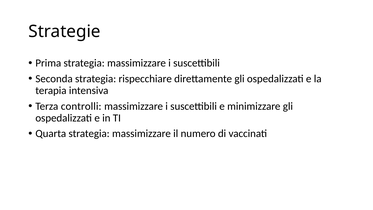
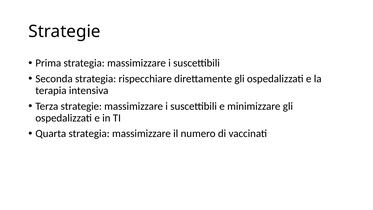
Terza controlli: controlli -> strategie (81, 106)
